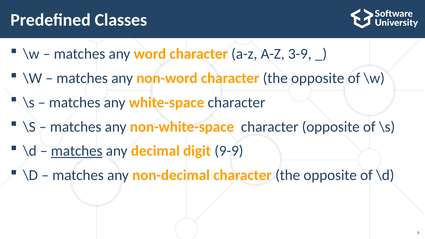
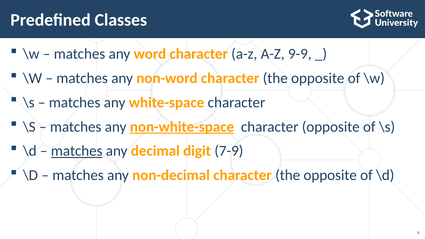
3-9: 3-9 -> 9-9 (300, 54)
non-white-space underline: none -> present (182, 127)
9-9: 9-9 -> 7-9 (229, 151)
